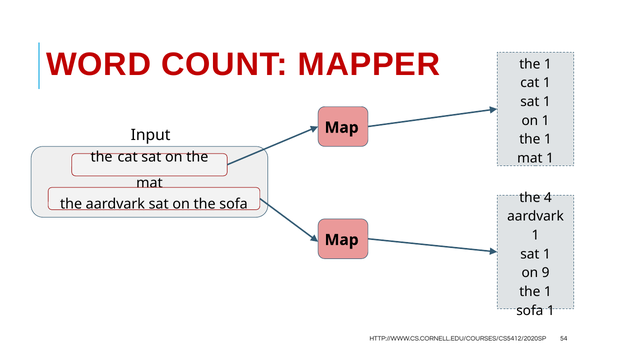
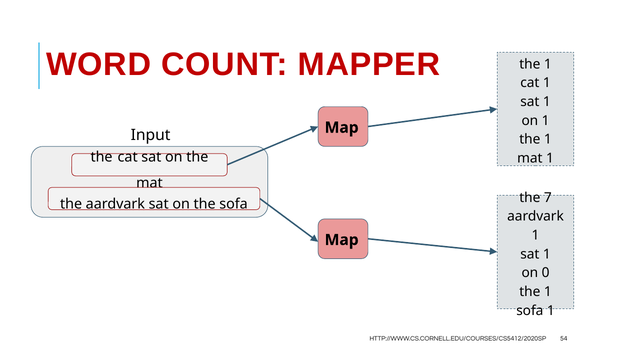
4: 4 -> 7 (548, 198)
9: 9 -> 0 (546, 273)
